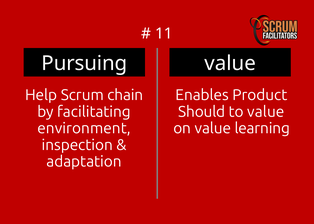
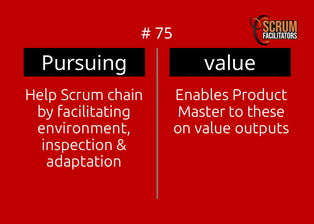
11: 11 -> 75 (164, 34)
Should: Should -> Master (202, 112)
to value: value -> these (266, 112)
learning: learning -> outputs (262, 128)
